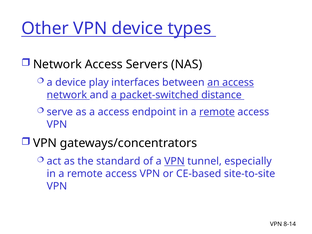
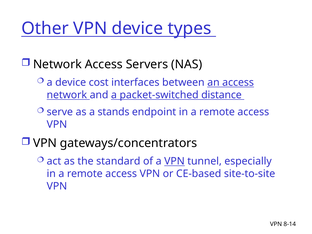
play: play -> cost (99, 82)
a access: access -> stands (114, 112)
remote underline: present -> none (217, 112)
